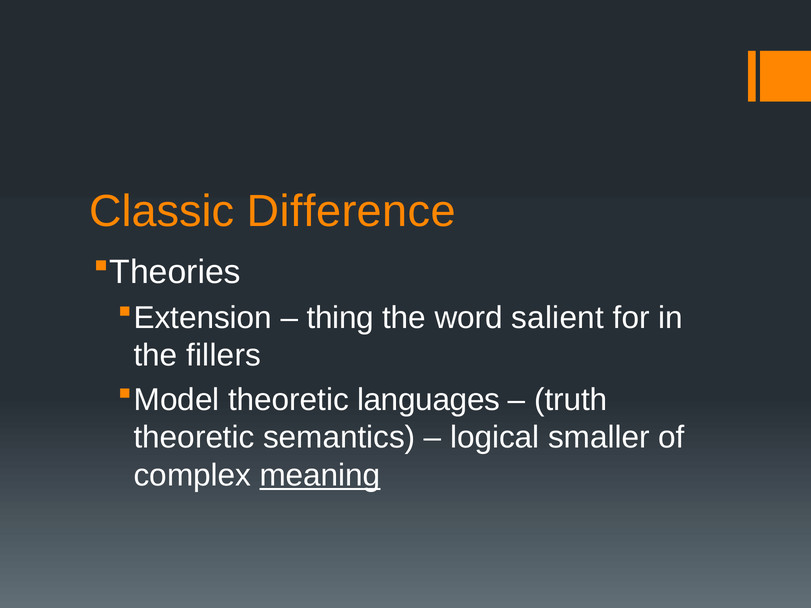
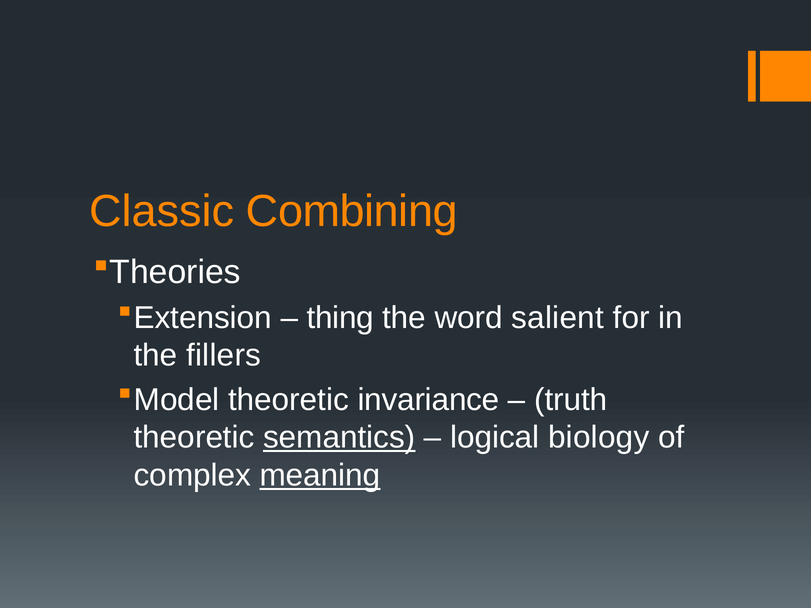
Difference: Difference -> Combining (352, 211)
languages: languages -> invariance (429, 400)
semantics underline: none -> present (339, 438)
smaller: smaller -> biology (599, 438)
